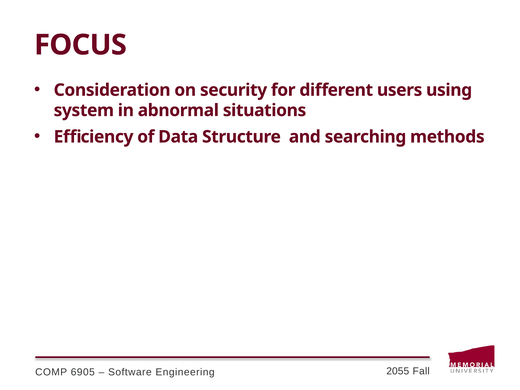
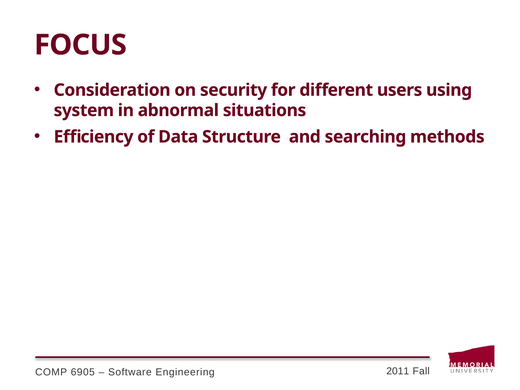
2055: 2055 -> 2011 (398, 371)
